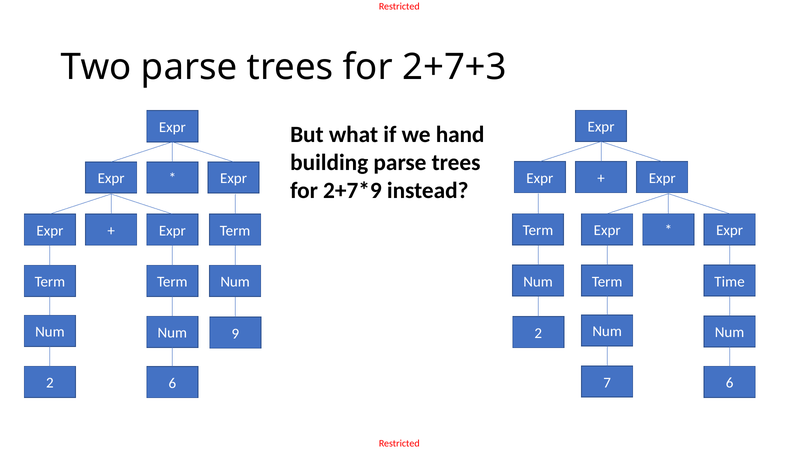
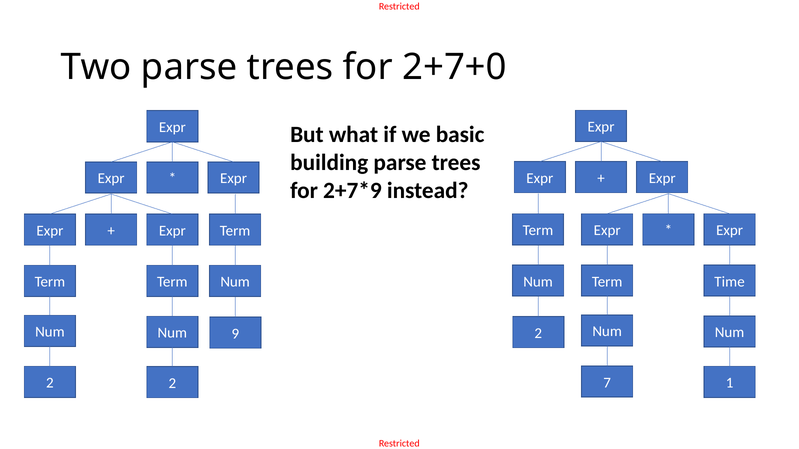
2+7+3: 2+7+3 -> 2+7+0 (455, 67)
hand: hand -> basic (460, 135)
7 6: 6 -> 1 (730, 383)
2 6: 6 -> 2 (172, 384)
